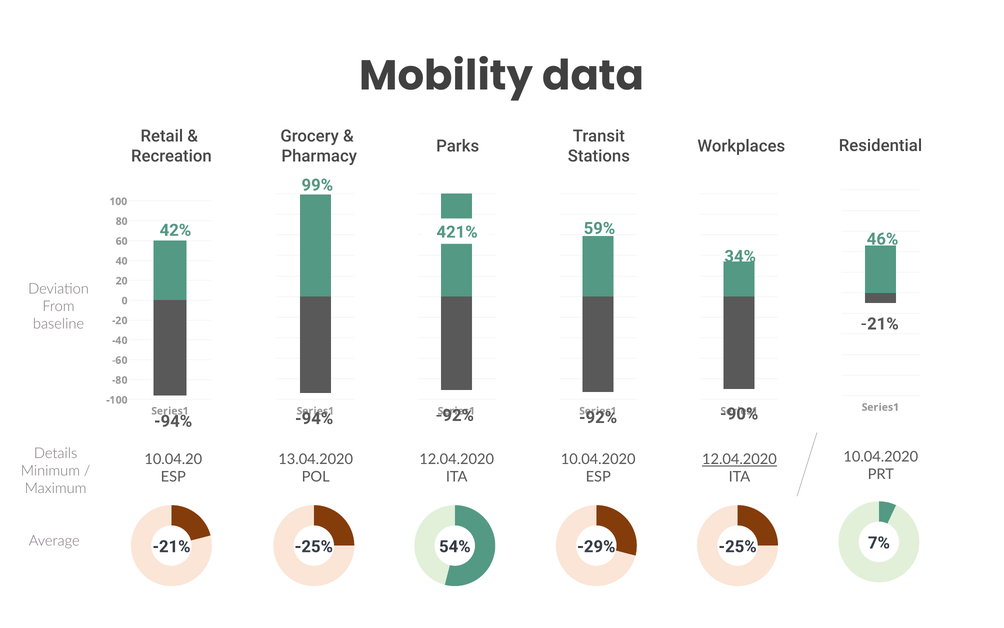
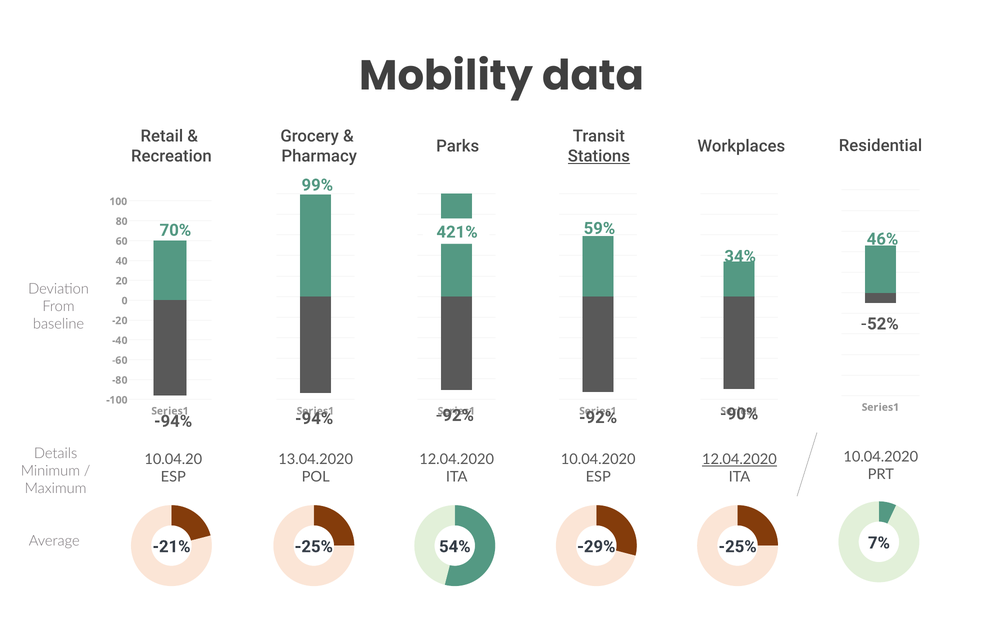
Stations underline: none -> present (599, 156)
42%: 42% -> 70% (175, 230)
-21%: -21% -> -52% (880, 324)
